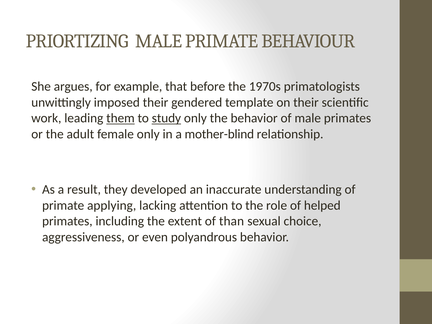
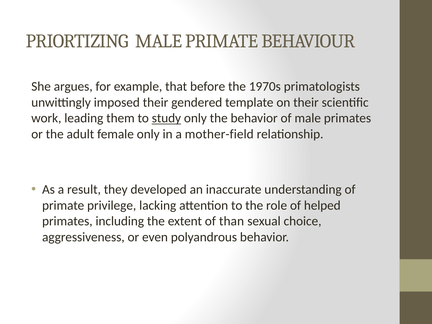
them underline: present -> none (120, 118)
mother-blind: mother-blind -> mother-field (219, 134)
applying: applying -> privilege (112, 205)
